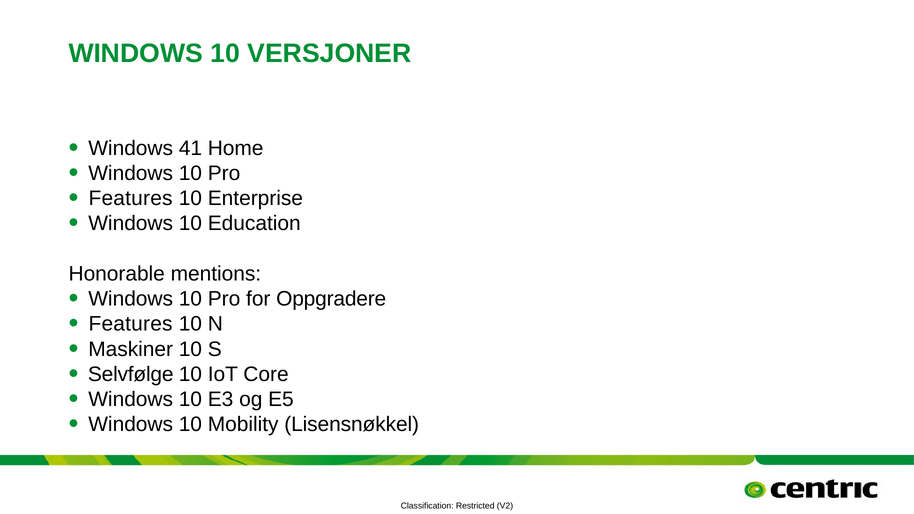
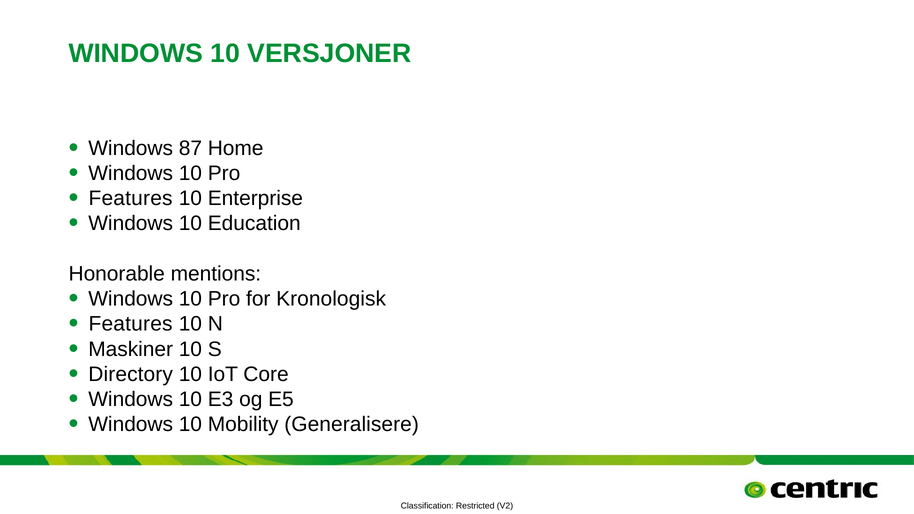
41: 41 -> 87 (190, 148)
Oppgradere: Oppgradere -> Kronologisk (331, 299)
Selvfølge: Selvfølge -> Directory (131, 374)
Lisensnøkkel: Lisensnøkkel -> Generalisere (352, 425)
